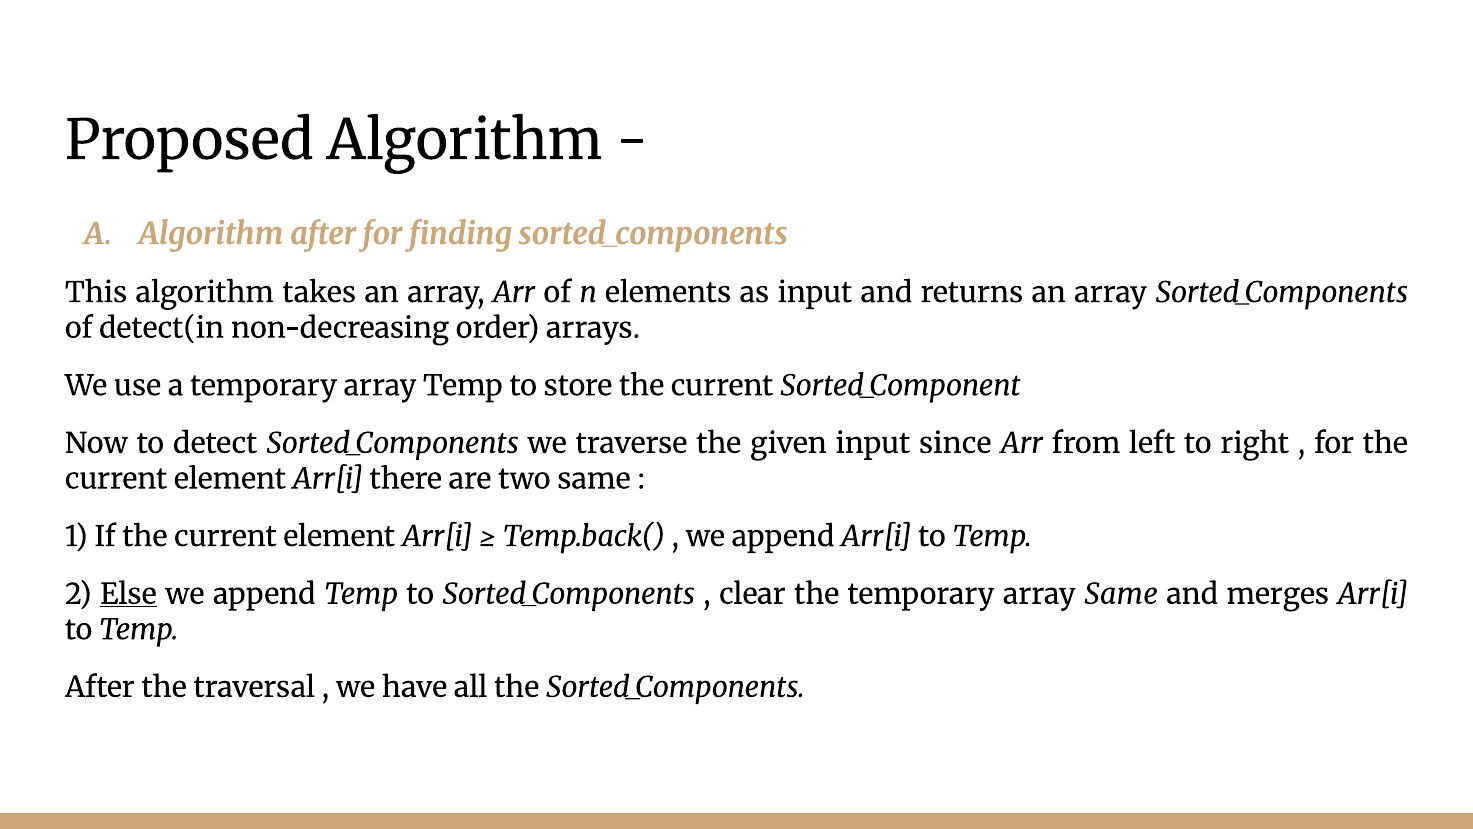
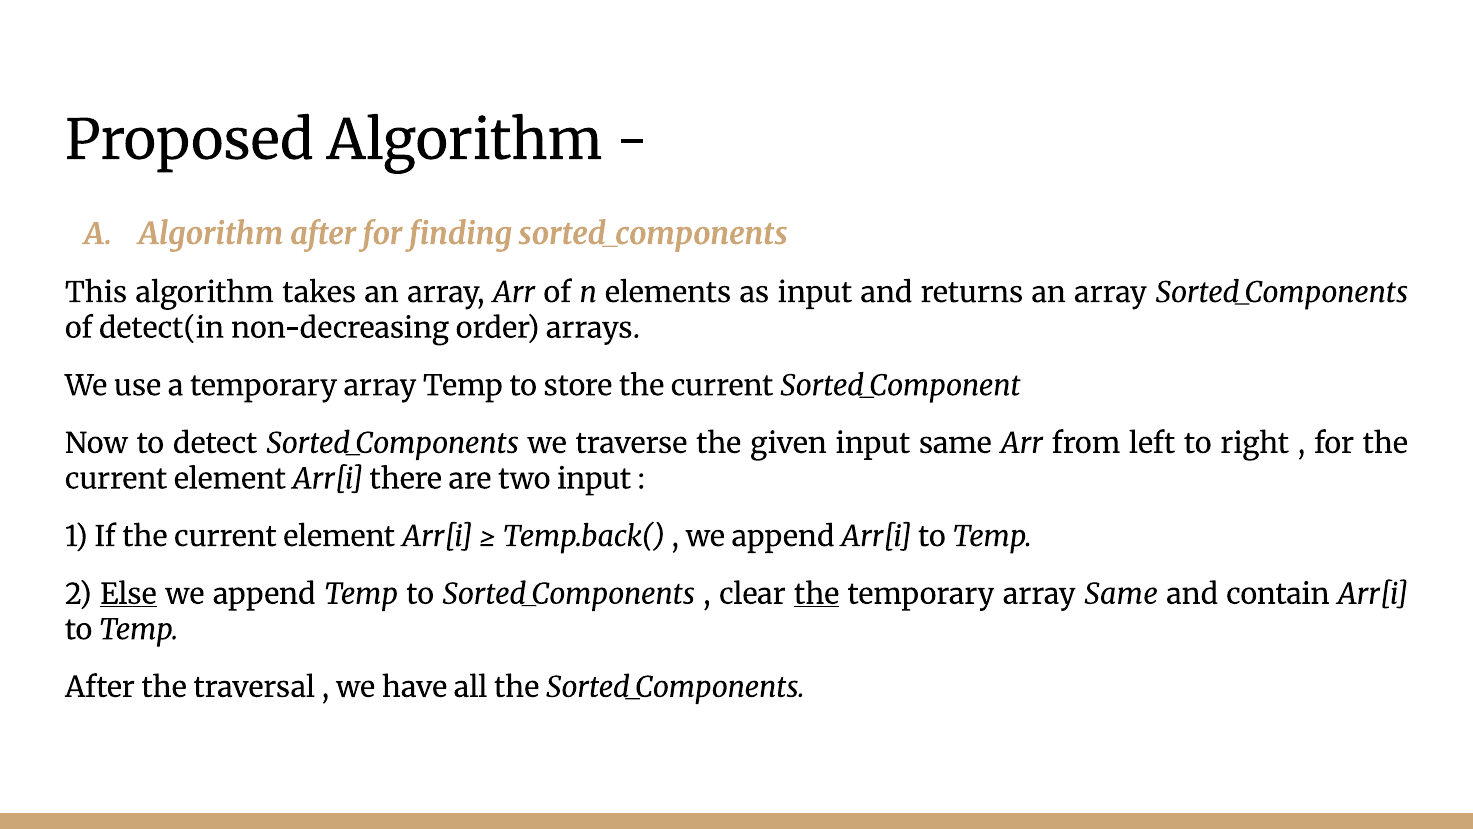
input since: since -> same (955, 443)
two same: same -> input (594, 479)
the underline: none -> present (817, 594)
merges: merges -> contain (1278, 594)
